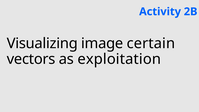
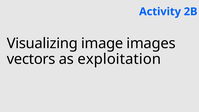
certain: certain -> images (151, 43)
